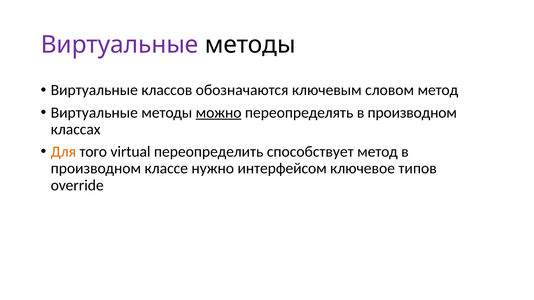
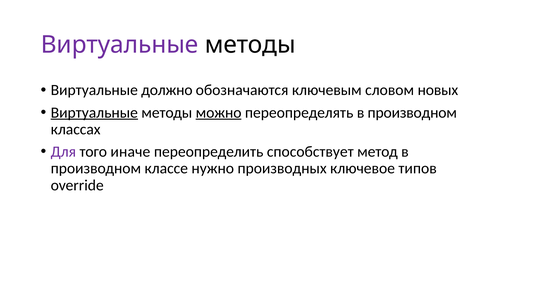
классов: классов -> должно (167, 90)
словом метод: метод -> новых (438, 90)
Виртуальные underline: none -> present (94, 113)
Для colour: orange -> purple (63, 152)
virtual: virtual -> иначе (130, 152)
интерфейсом: интерфейсом -> производных (282, 169)
